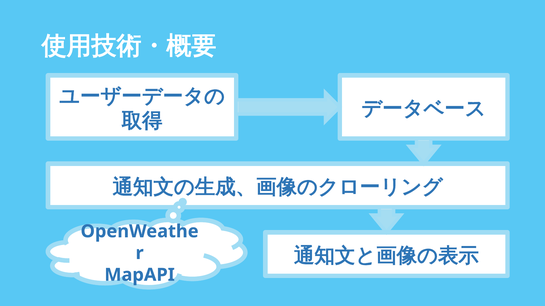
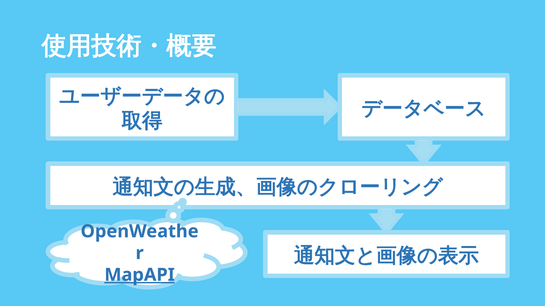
MapAPI underline: none -> present (140, 275)
